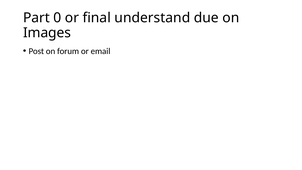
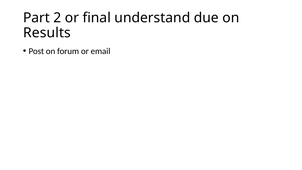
0: 0 -> 2 (57, 18)
Images: Images -> Results (47, 33)
